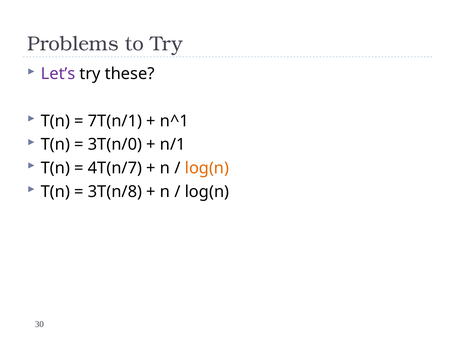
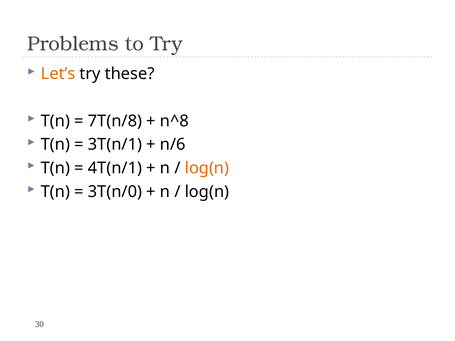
Let’s colour: purple -> orange (58, 74)
7T(n/1: 7T(n/1 -> 7T(n/8 (115, 121)
n^1: n^1 -> n^8 (174, 121)
3T(n/0: 3T(n/0 -> 3T(n/1 (115, 145)
n/1: n/1 -> n/6 (173, 145)
4T(n/7: 4T(n/7 -> 4T(n/1 (115, 168)
3T(n/8: 3T(n/8 -> 3T(n/0 (115, 192)
